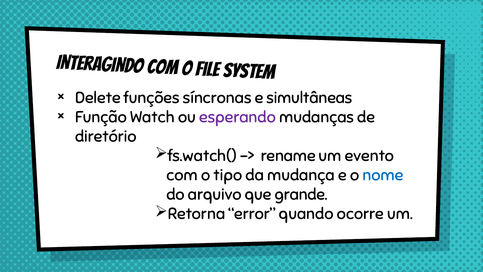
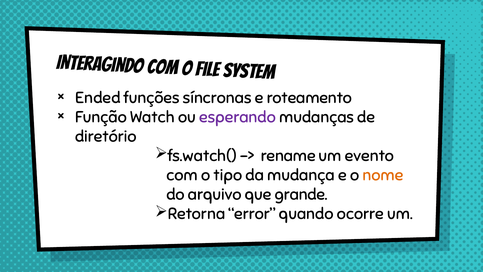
Delete: Delete -> Ended (98, 98)
simultâneas: simultâneas -> roteamento (309, 98)
nome colour: blue -> orange (383, 175)
